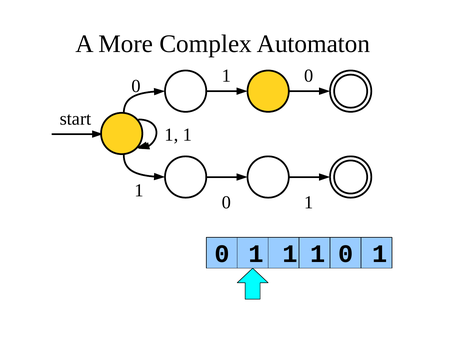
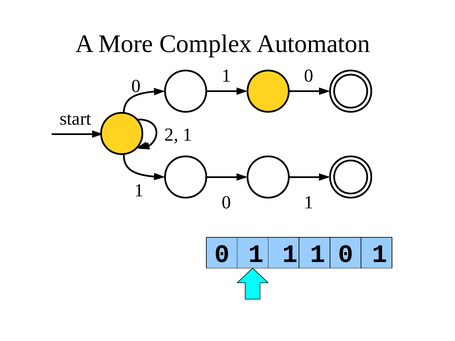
1: 1 -> 2 (171, 135)
